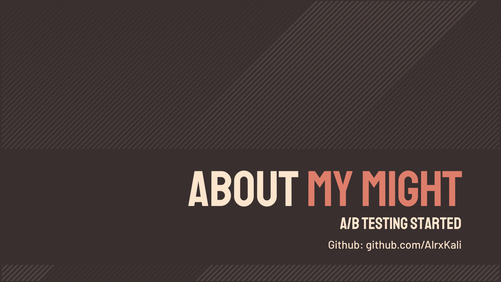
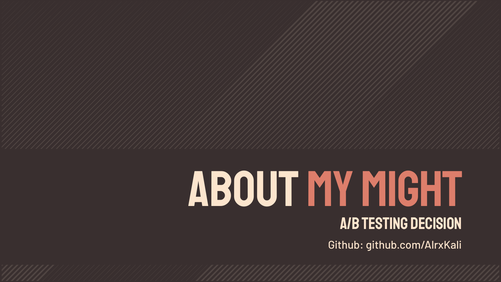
Started: Started -> Decision (436, 224)
